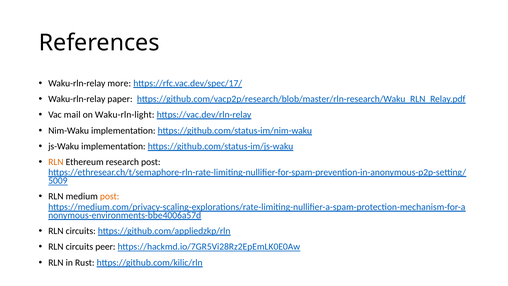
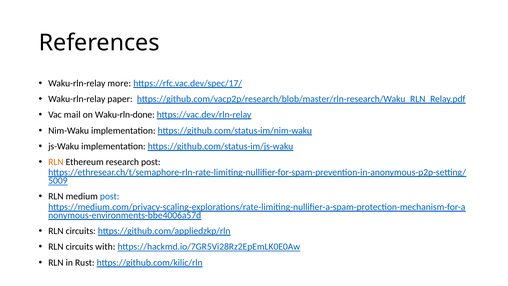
Waku-rln-light: Waku-rln-light -> Waku-rln-done (125, 115)
post colour: orange -> blue (110, 196)
peer: peer -> with (105, 247)
